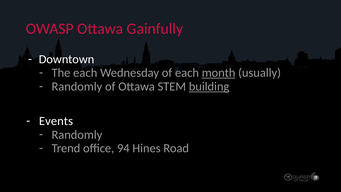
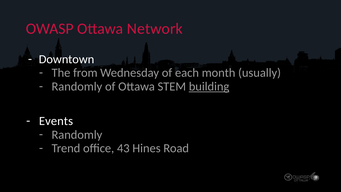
Gainfully: Gainfully -> Network (155, 29)
The each: each -> from (85, 73)
month underline: present -> none (219, 73)
94: 94 -> 43 (123, 148)
